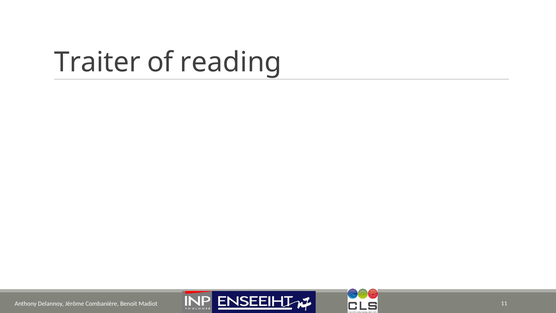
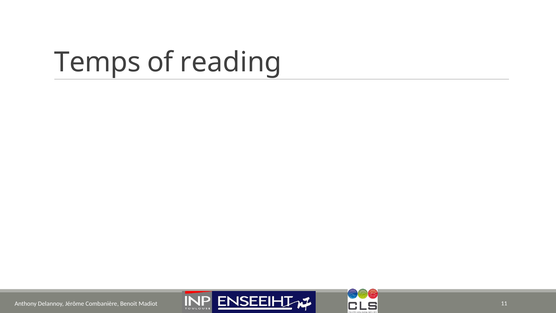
Traiter: Traiter -> Temps (97, 62)
